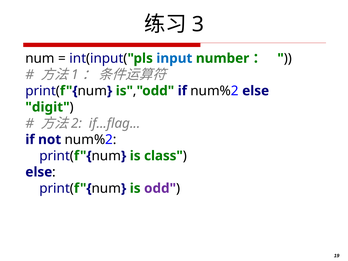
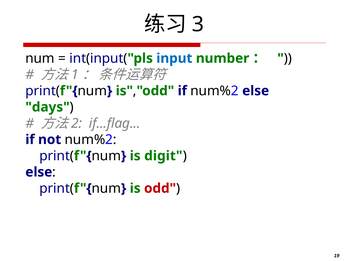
digit: digit -> days (47, 107)
class: class -> digit (163, 156)
odd colour: purple -> red (160, 188)
